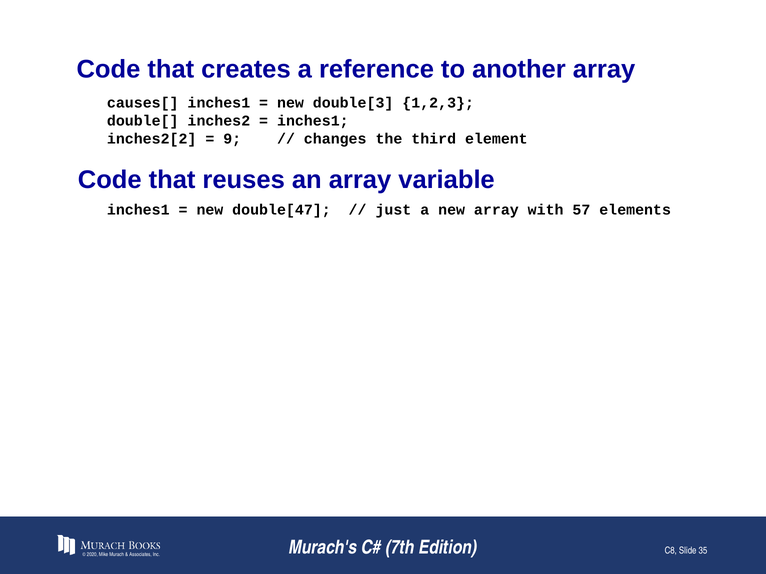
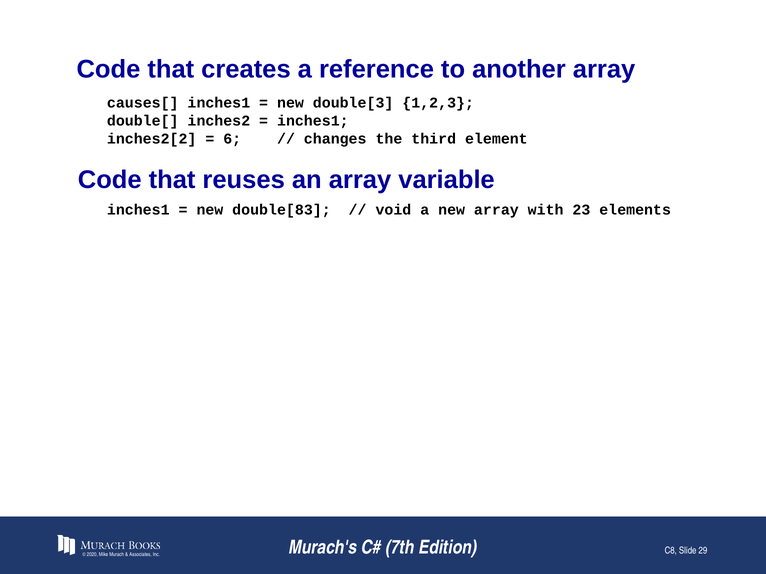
9: 9 -> 6 (232, 139)
double[47: double[47 -> double[83 (281, 210)
just: just -> void (393, 210)
57: 57 -> 23 (581, 210)
35: 35 -> 29 (703, 551)
